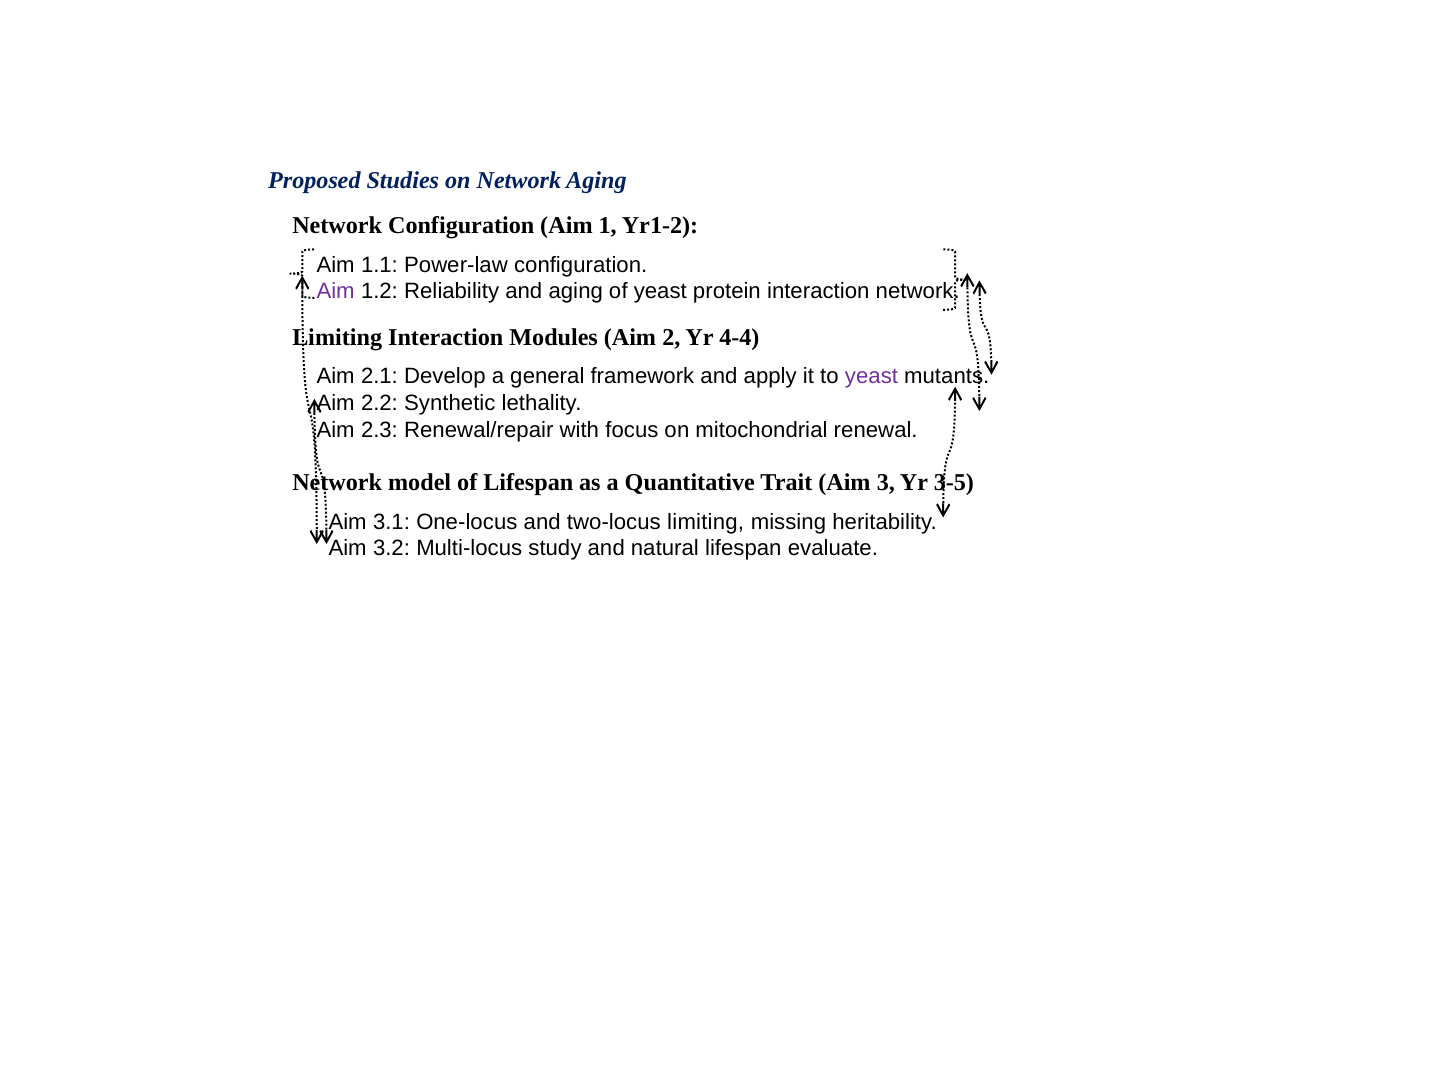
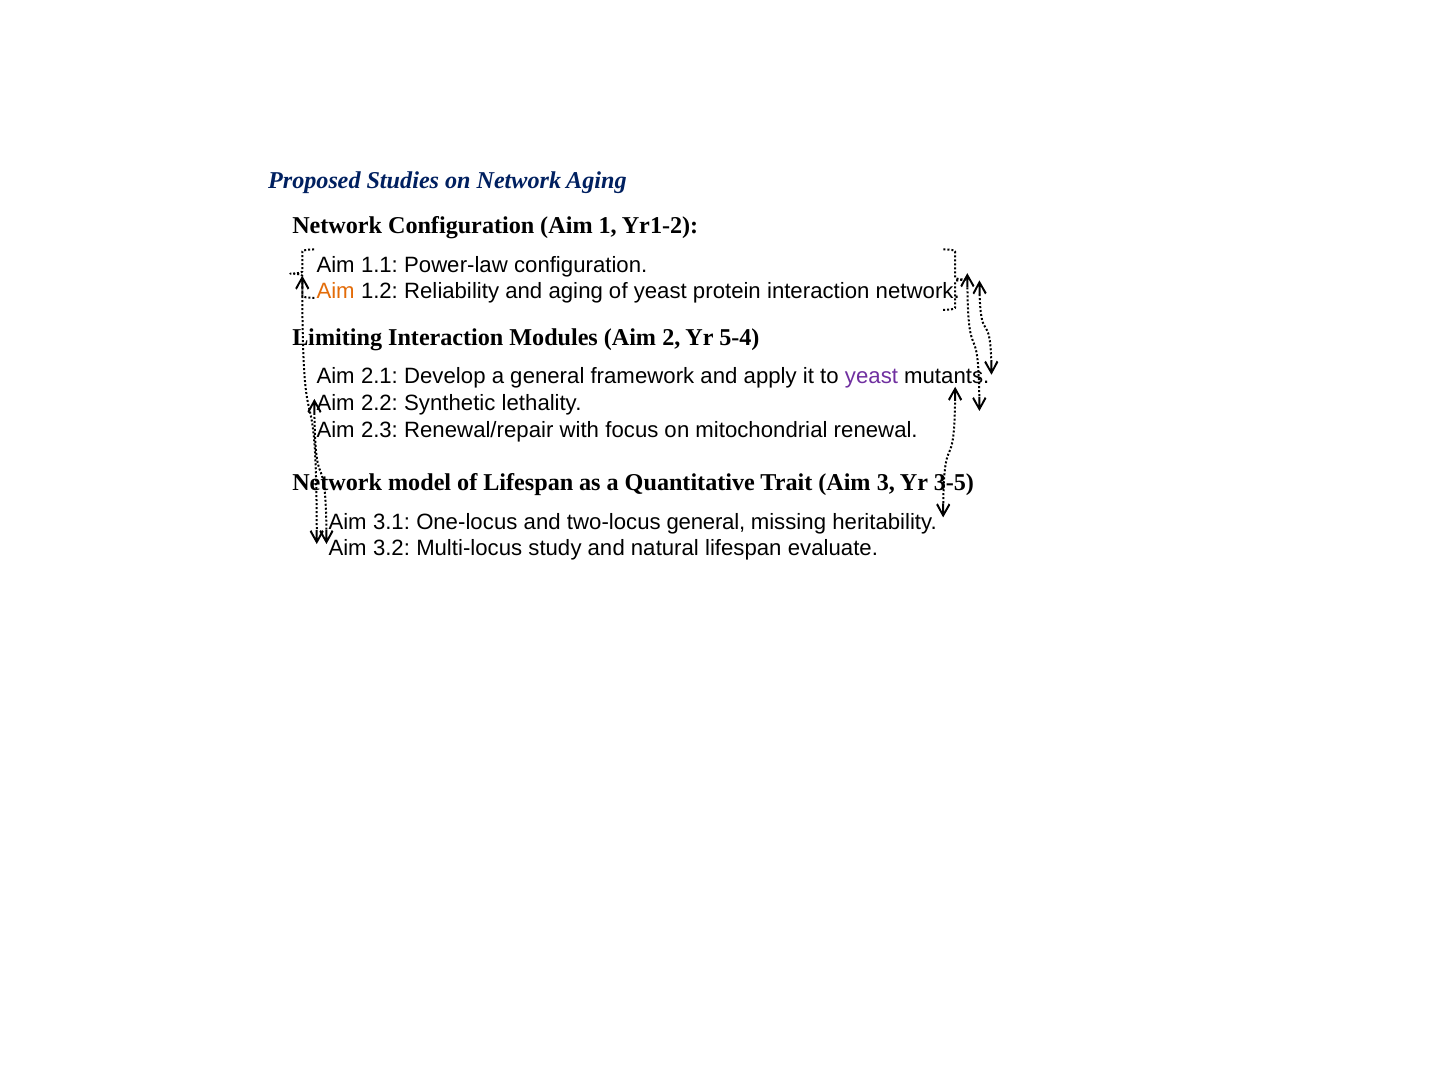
Aim colour: purple -> orange (336, 292)
4-4: 4-4 -> 5-4 (739, 338)
two-locus limiting: limiting -> general (706, 522)
